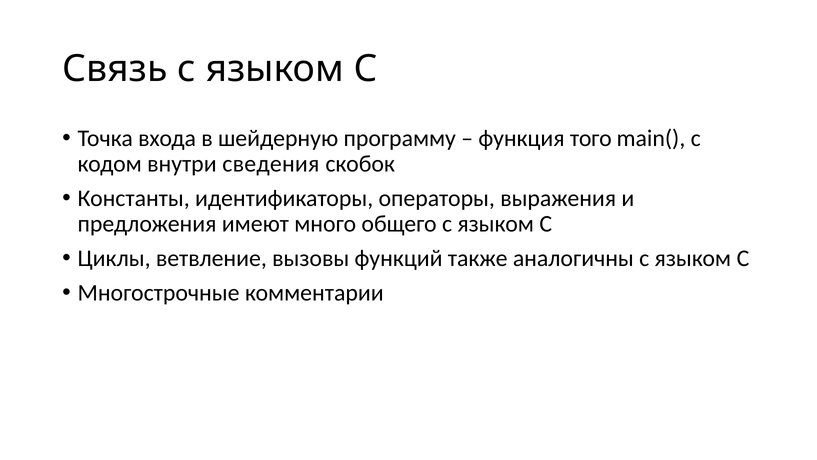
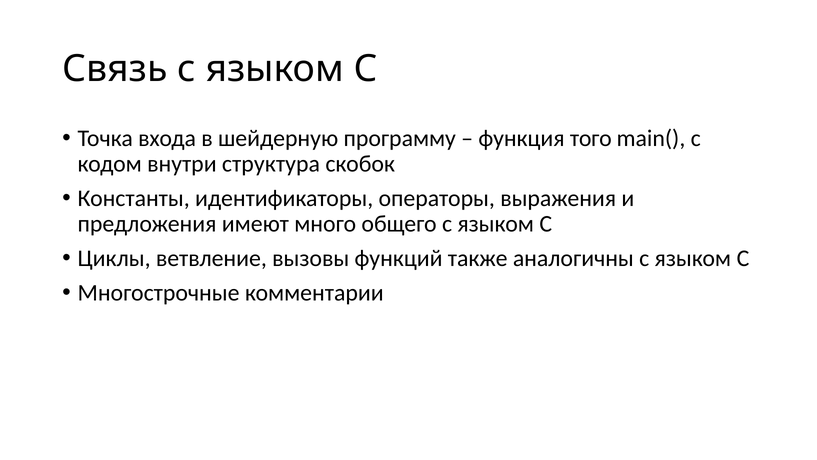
сведения: сведения -> структура (271, 164)
